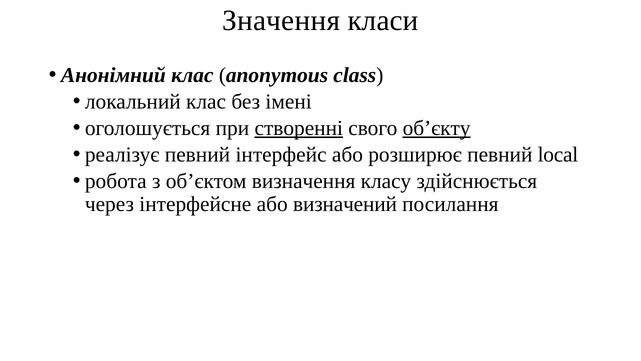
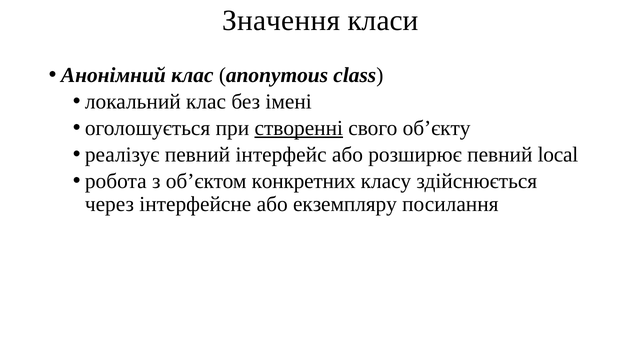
об’єкту underline: present -> none (437, 128)
визначення: визначення -> конкретних (304, 181)
визначений: визначений -> екземпляру (345, 204)
